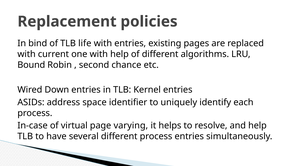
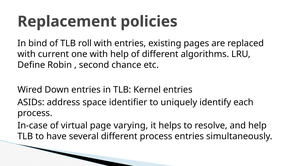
life: life -> roll (85, 43)
Bound: Bound -> Define (31, 65)
